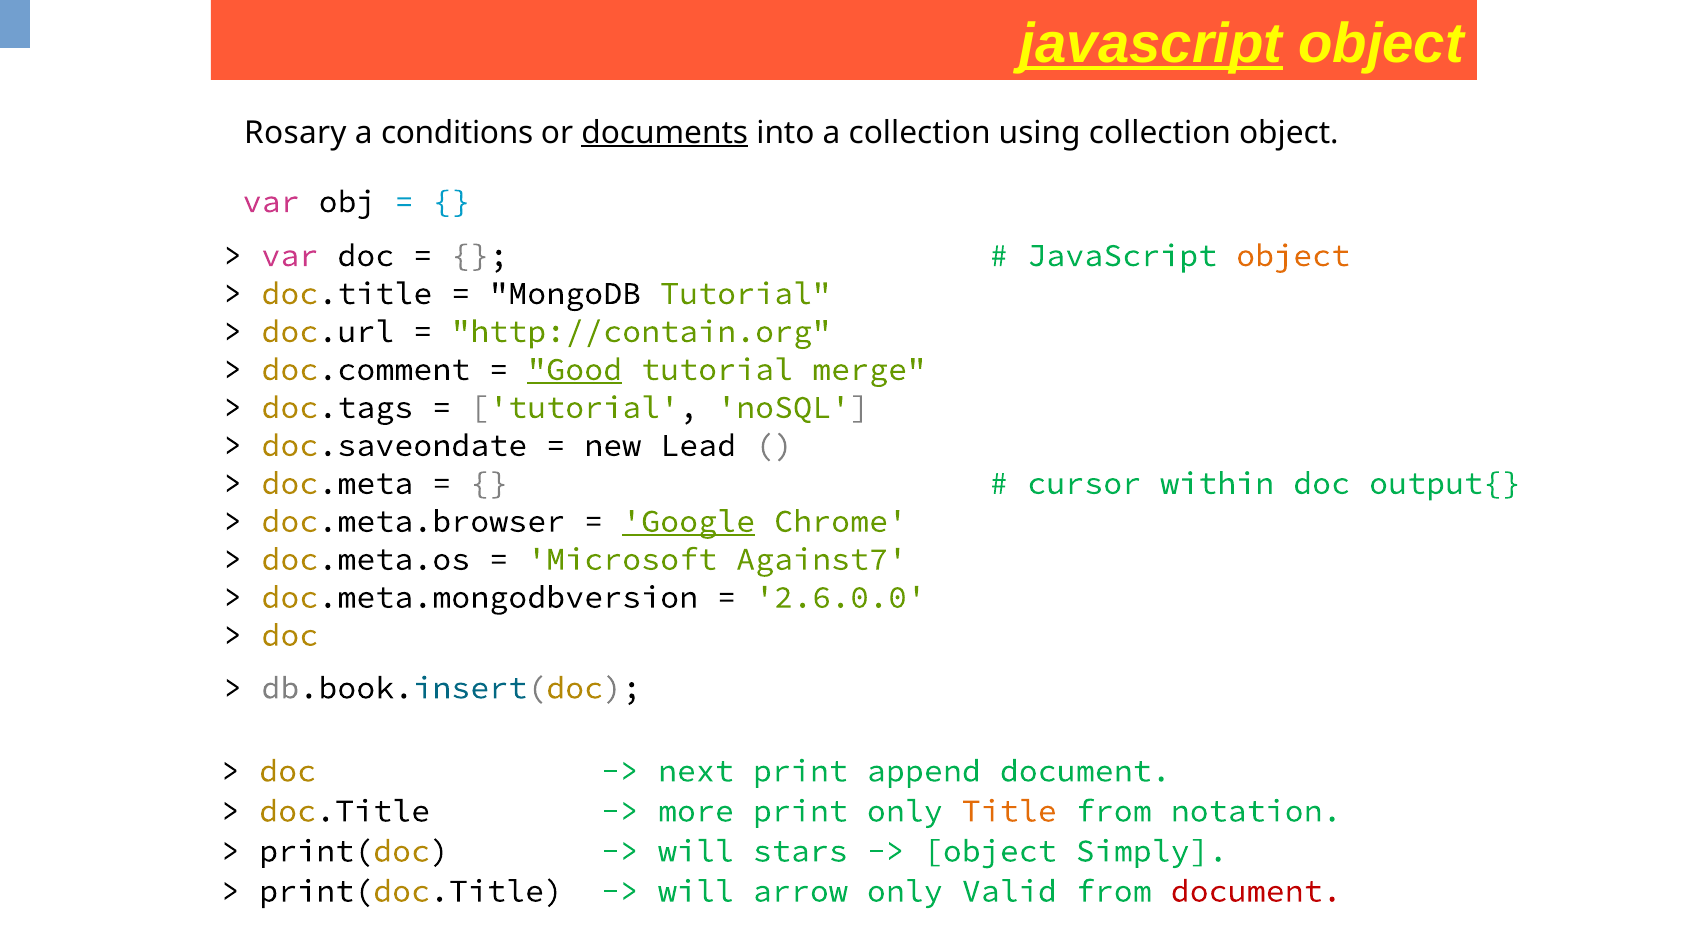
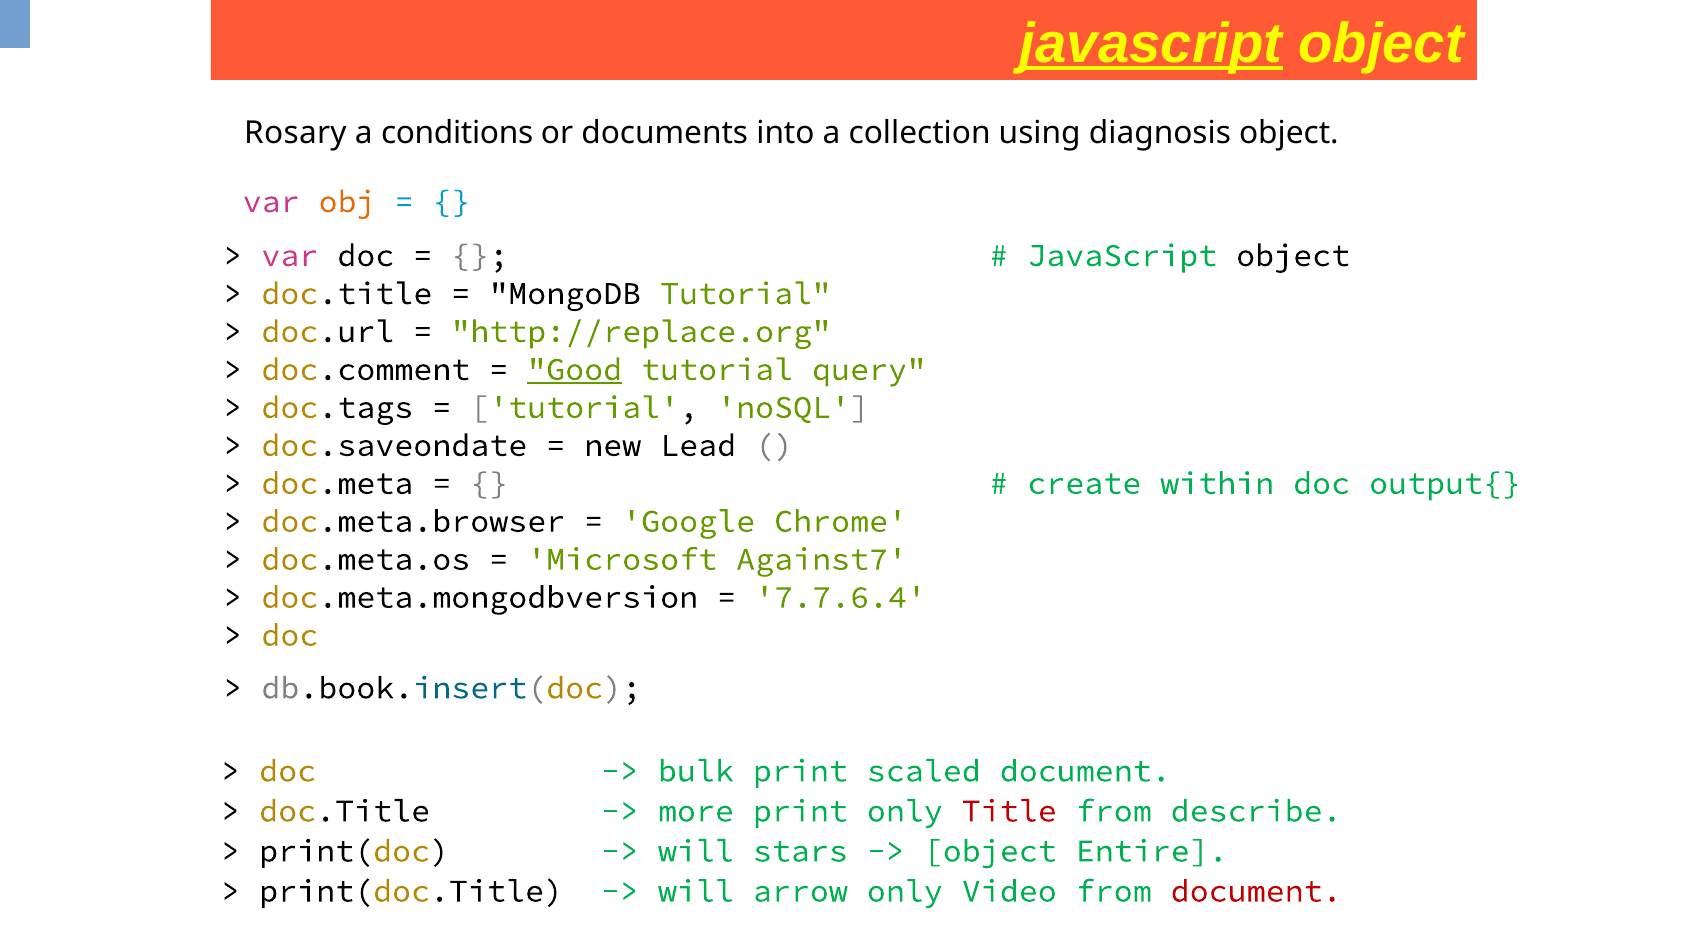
documents underline: present -> none (665, 133)
using collection: collection -> diagnosis (1160, 133)
obj colour: black -> orange (347, 202)
object colour: orange -> black (1293, 256)
http://contain.org: http://contain.org -> http://replace.org (641, 332)
merge: merge -> query (869, 370)
cursor: cursor -> create (1084, 484)
Google underline: present -> none (689, 522)
2.6.0.0: 2.6.0.0 -> 7.7.6.4 (841, 598)
next: next -> bulk (696, 771)
append: append -> scaled (924, 771)
Title colour: orange -> red (1009, 811)
notation: notation -> describe (1256, 811)
Simply: Simply -> Entire (1152, 851)
Valid: Valid -> Video (1009, 892)
